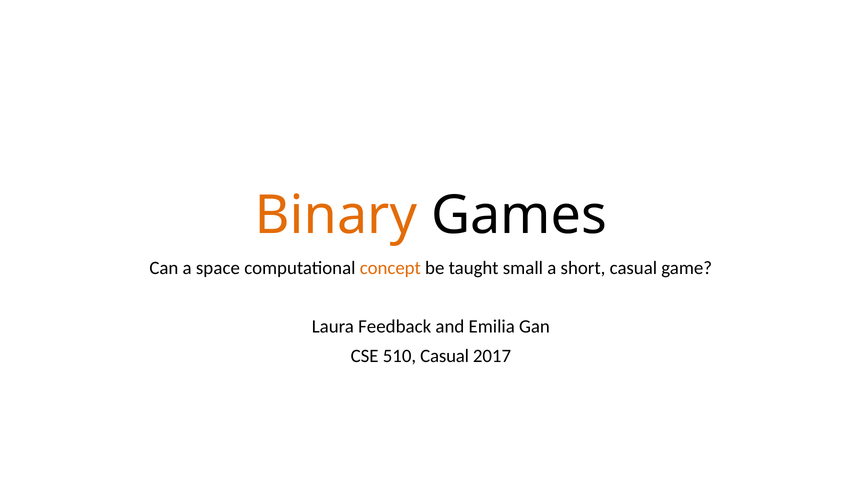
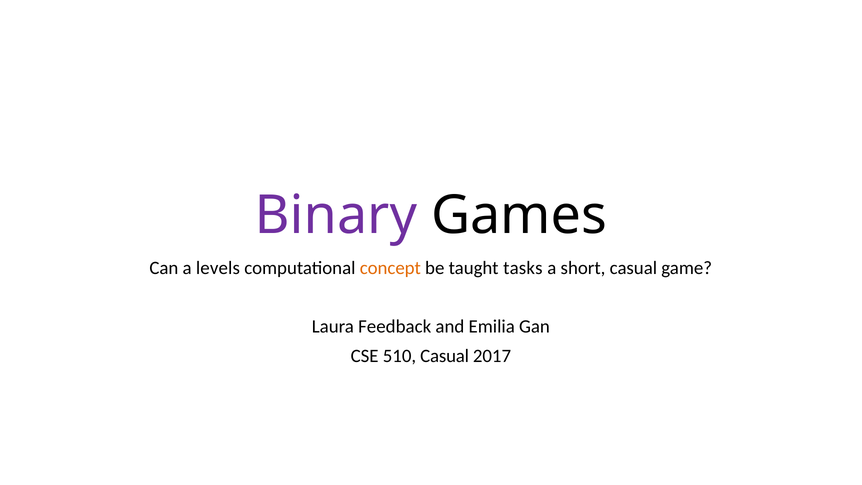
Binary colour: orange -> purple (336, 215)
space: space -> levels (218, 268)
small: small -> tasks (523, 268)
